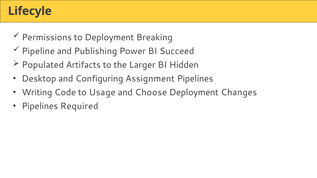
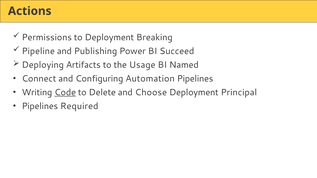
Lifecyle: Lifecyle -> Actions (30, 11)
Populated: Populated -> Deploying (43, 65)
Larger: Larger -> Usage (142, 65)
Hidden: Hidden -> Named (184, 65)
Desktop: Desktop -> Connect (39, 79)
Assignment: Assignment -> Automation (150, 79)
Code underline: none -> present (65, 93)
Usage: Usage -> Delete (102, 93)
Changes: Changes -> Principal (239, 93)
